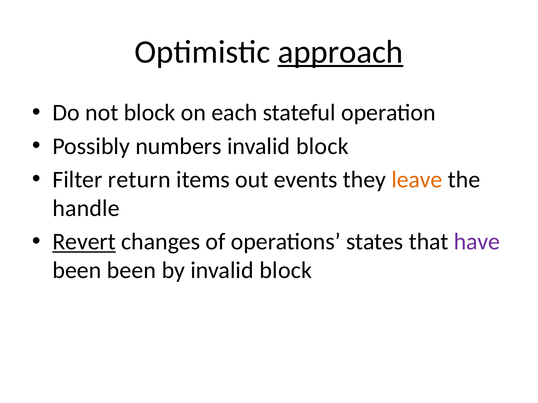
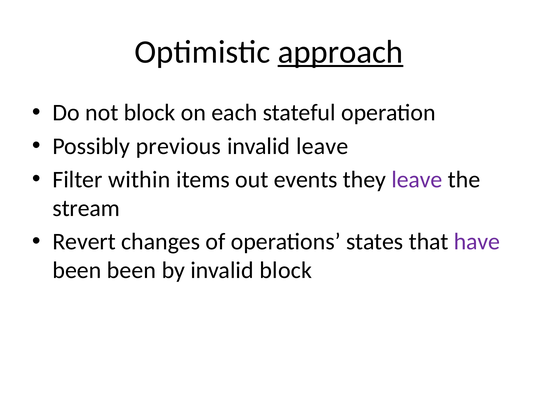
numbers: numbers -> previous (178, 146)
block: block -> leave (322, 146)
return: return -> within (139, 180)
leave colour: orange -> purple (417, 180)
handle: handle -> stream (86, 209)
Revert underline: present -> none (84, 242)
